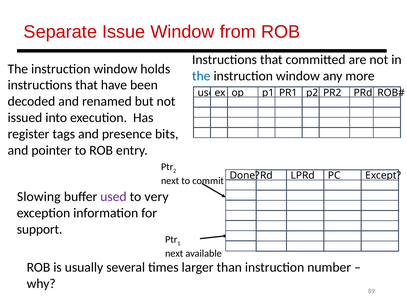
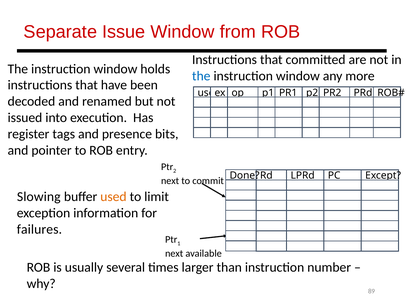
used colour: purple -> orange (113, 197)
very: very -> limit (157, 197)
support: support -> failures (39, 230)
